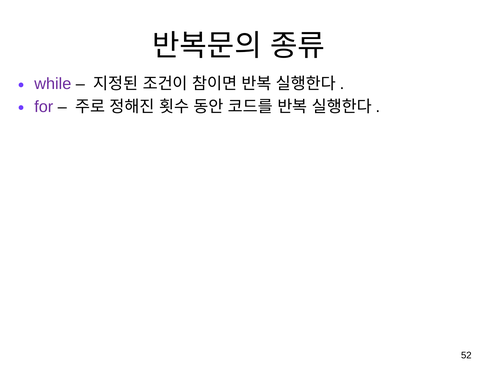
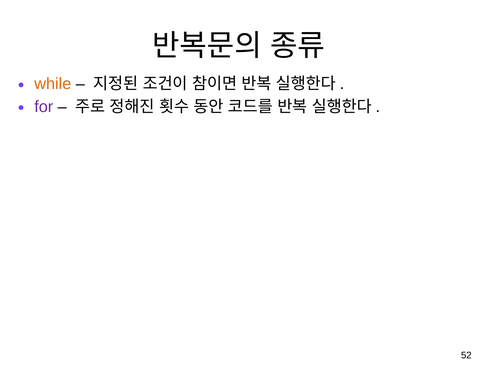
while colour: purple -> orange (53, 84)
